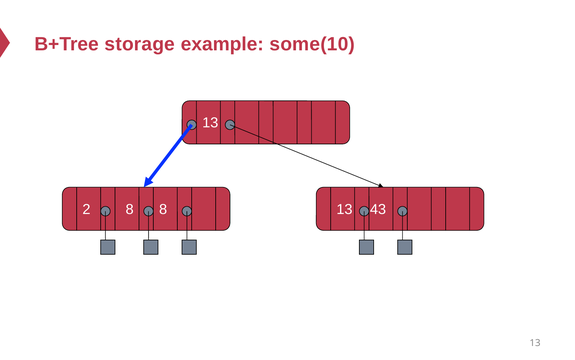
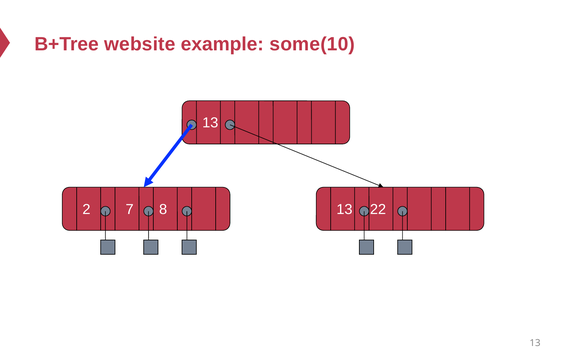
storage: storage -> website (140, 44)
2 8: 8 -> 7 (130, 209)
43: 43 -> 22 (378, 209)
